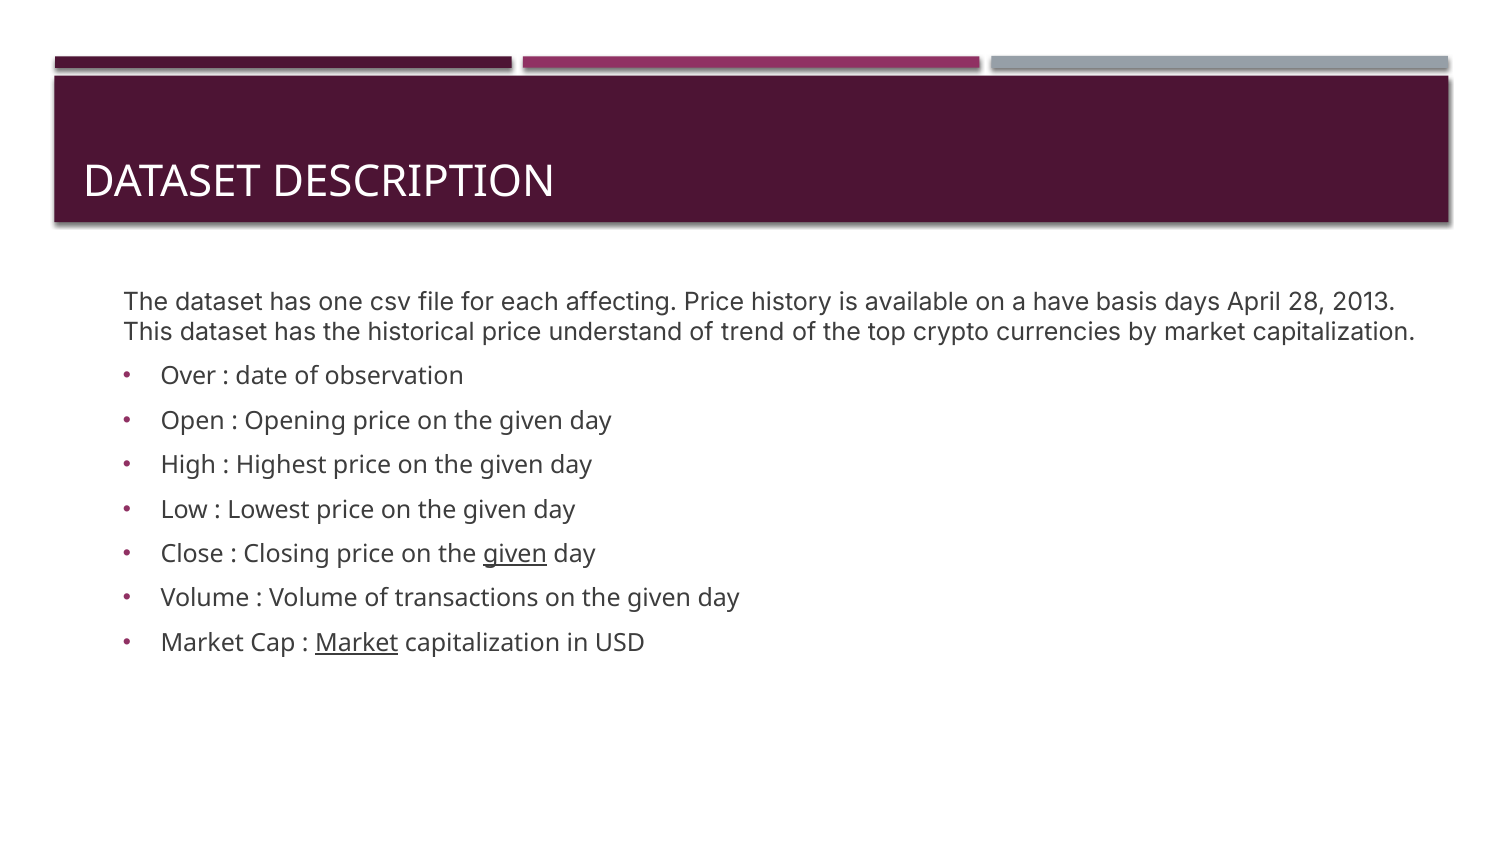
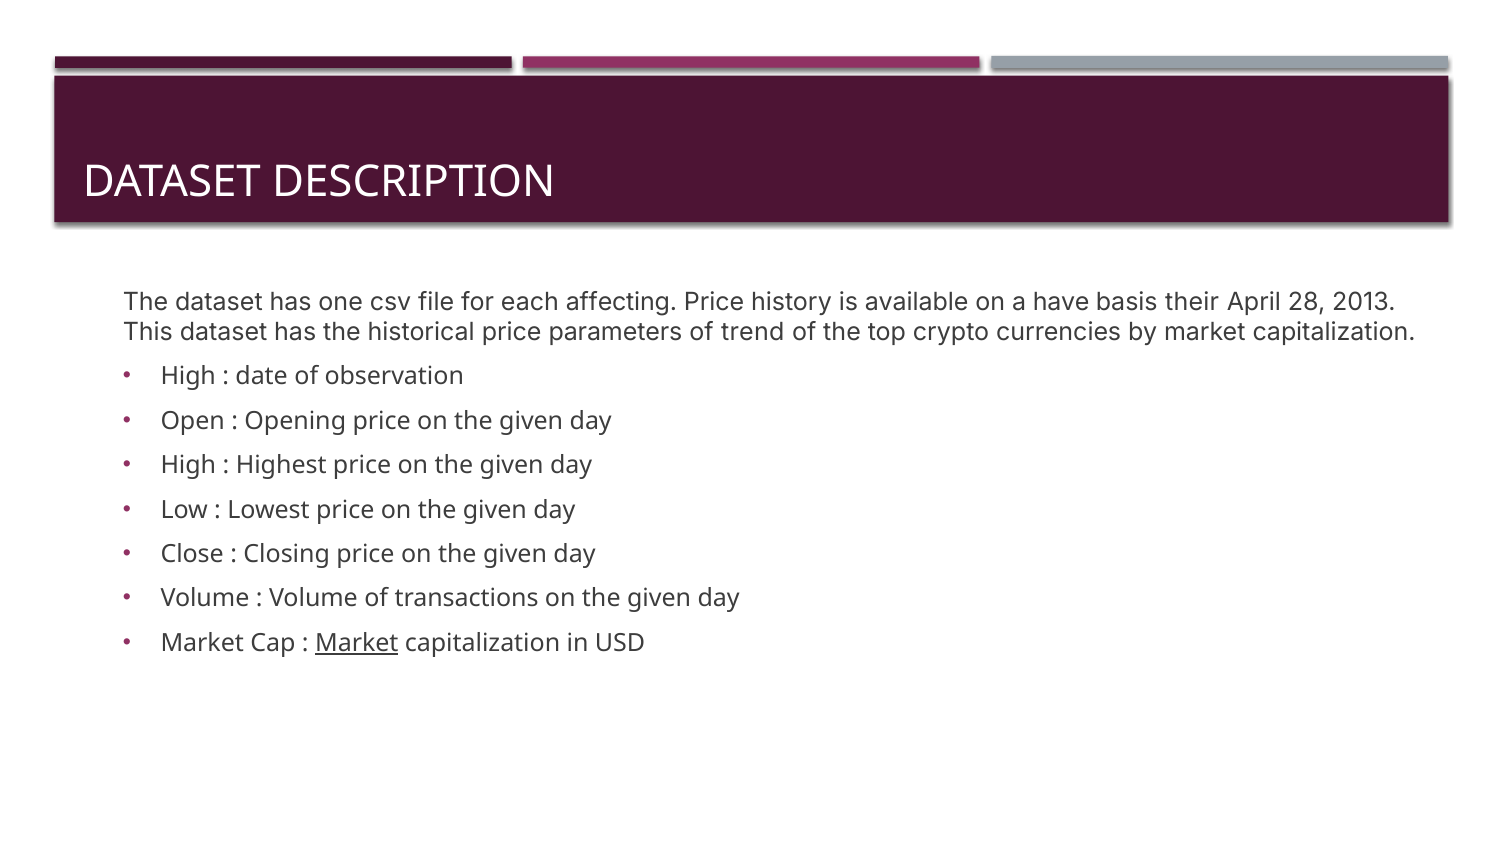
days: days -> their (1192, 302)
understand: understand -> parameters (615, 332)
Over: Over -> High (188, 377)
given underline: present -> none (515, 555)
